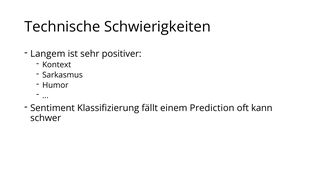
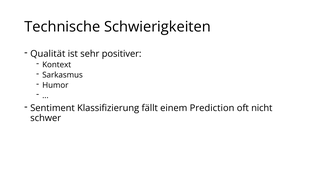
Langem: Langem -> Qualität (48, 54)
kann: kann -> nicht (262, 108)
